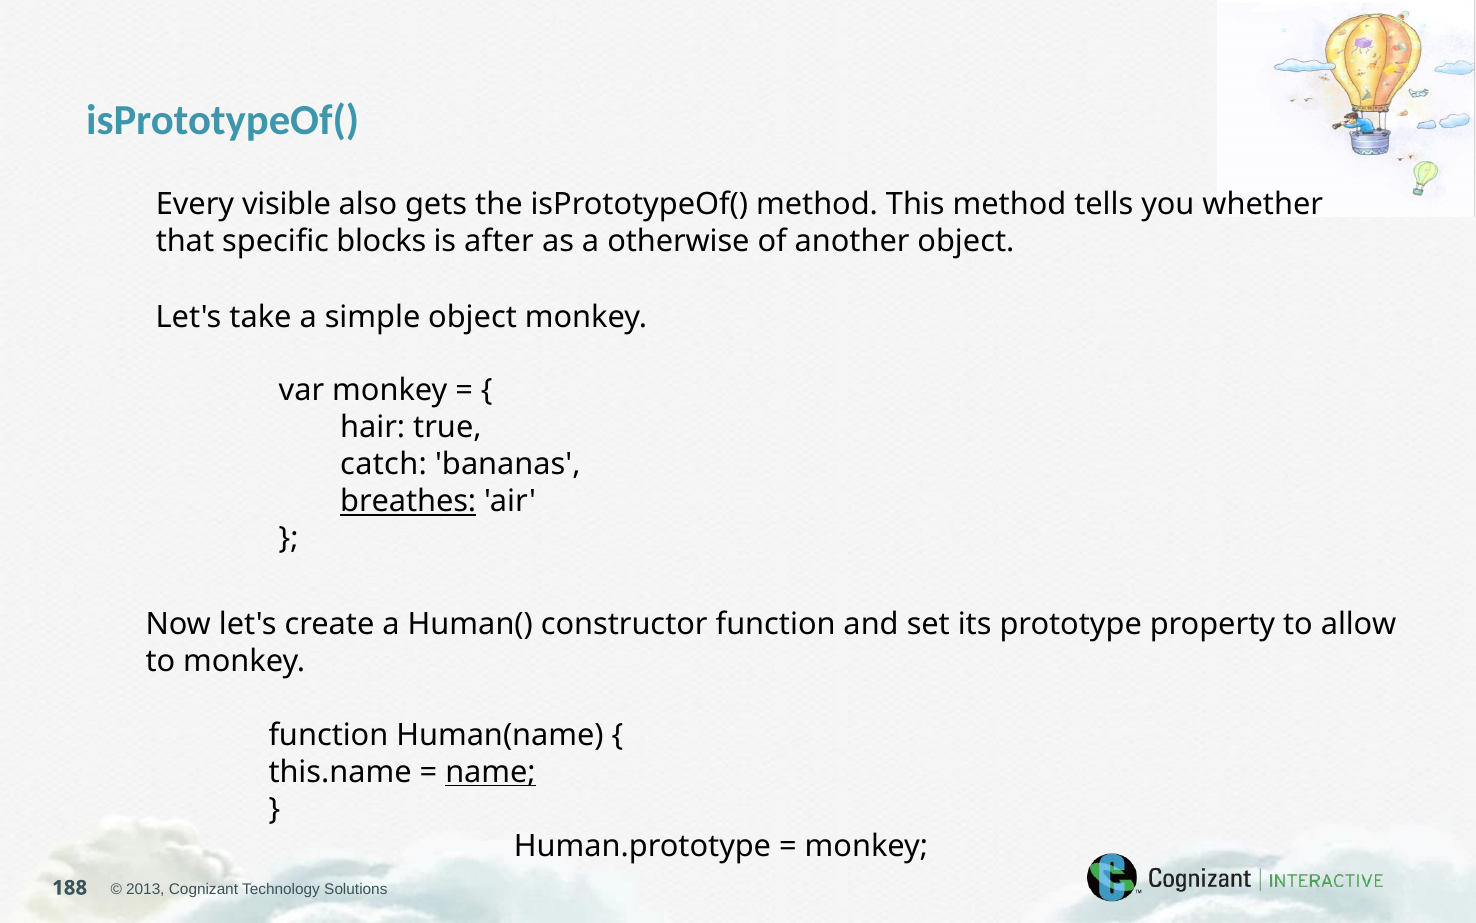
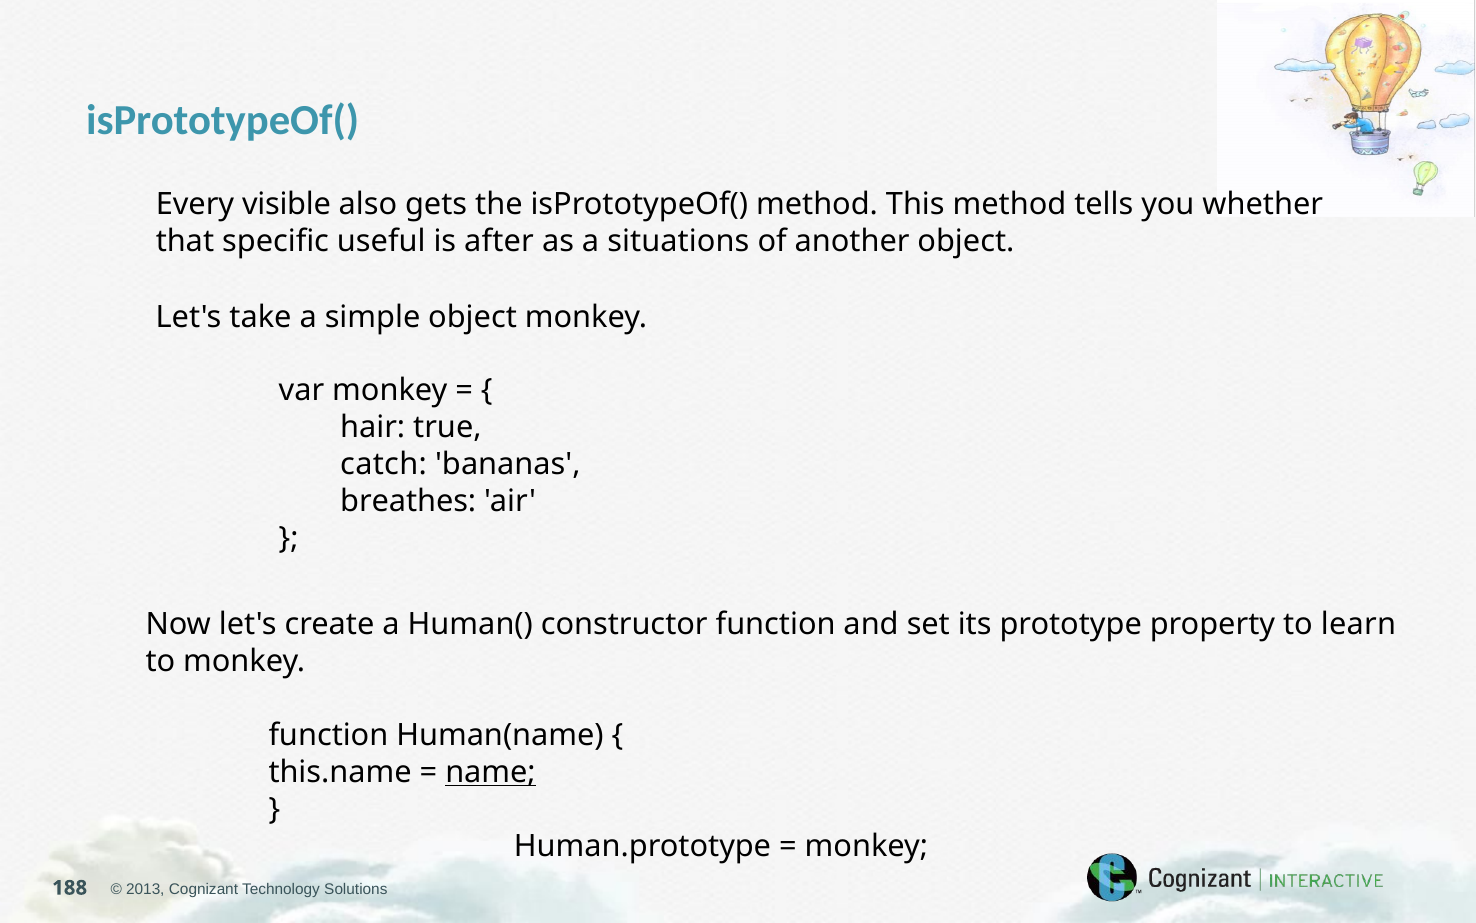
blocks: blocks -> useful (381, 241)
otherwise: otherwise -> situations (678, 241)
breathes underline: present -> none (408, 501)
allow: allow -> learn (1358, 624)
